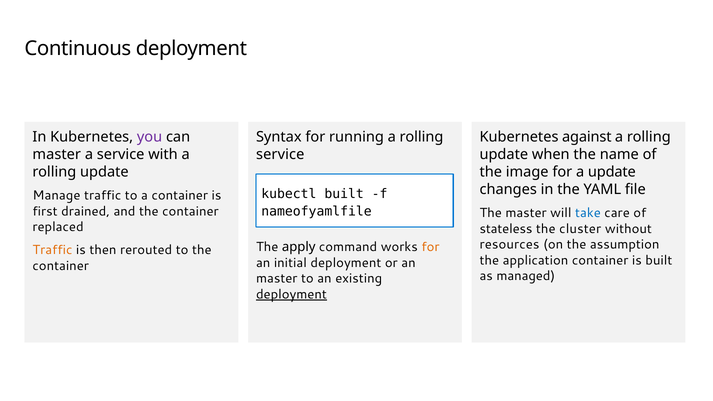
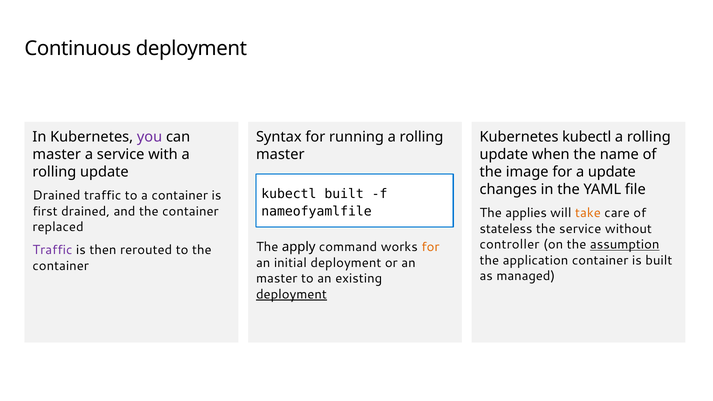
Kubernetes against: against -> kubectl (587, 137)
service: service -> master (280, 154)
Manage: Manage -> Drained (56, 196)
The master: master -> applies (526, 213)
take colour: blue -> orange (588, 213)
the cluster: cluster -> service (580, 229)
resources: resources -> controller (510, 245)
assumption underline: none -> present (625, 245)
Traffic colour: orange -> purple (52, 250)
